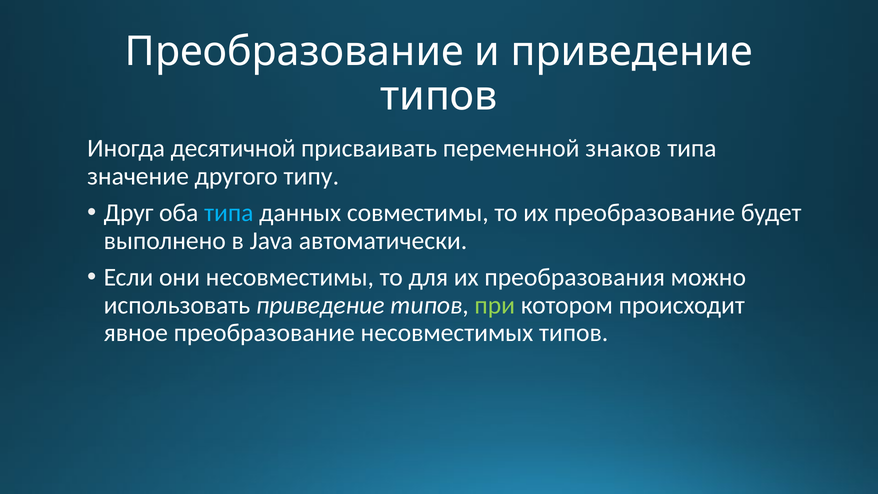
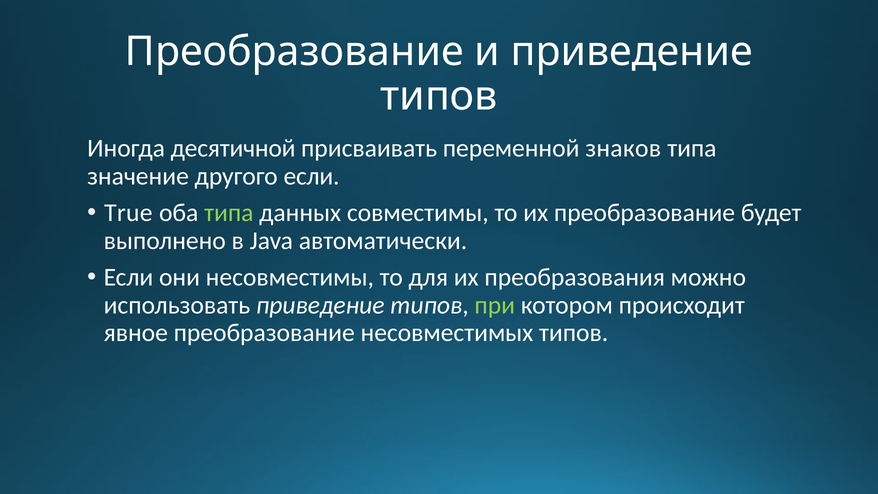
другого типу: типу -> если (311, 176)
Друг: Друг -> True (128, 213)
типа colour: light blue -> light green (229, 213)
